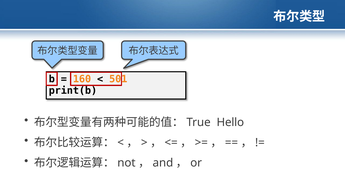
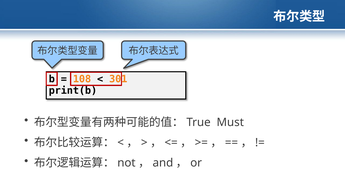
160: 160 -> 108 (82, 79)
501: 501 -> 301 (118, 79)
Hello: Hello -> Must (230, 122)
